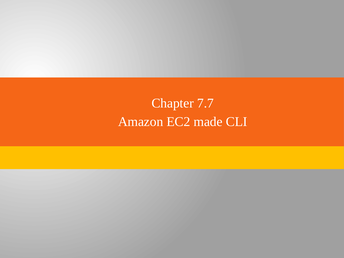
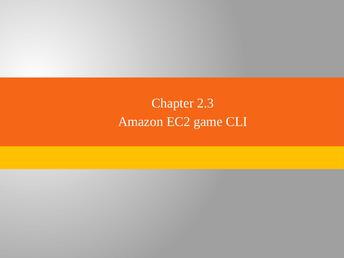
7.7: 7.7 -> 2.3 (205, 103)
made: made -> game (208, 122)
